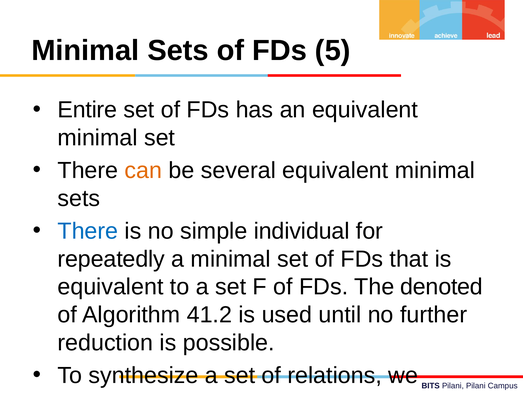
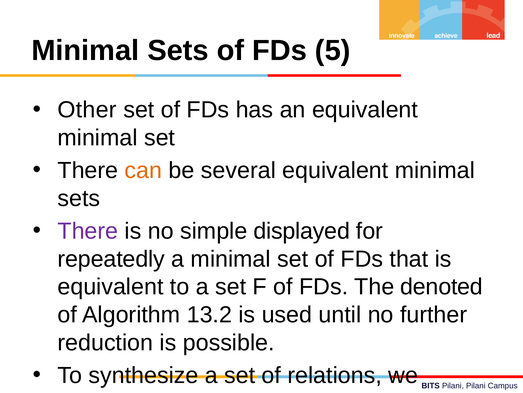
Entire: Entire -> Other (87, 110)
There colour: blue -> purple (88, 231)
individual: individual -> displayed (302, 231)
41.2: 41.2 -> 13.2 (209, 314)
